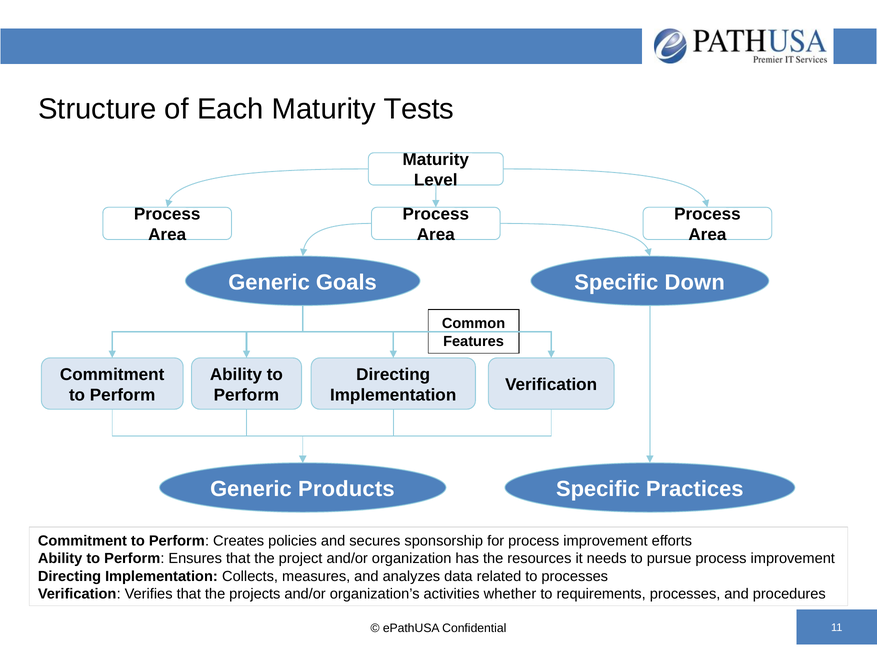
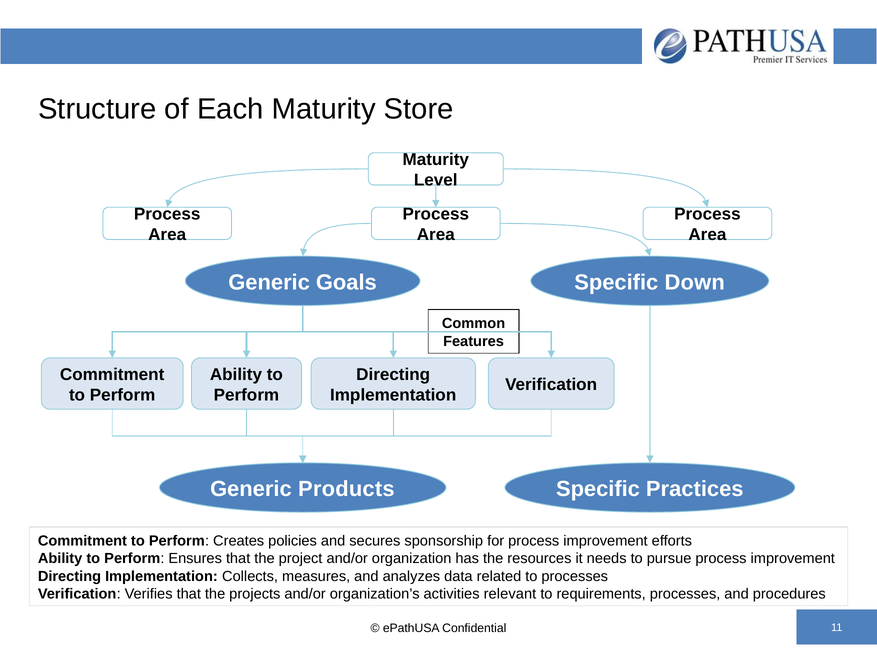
Tests: Tests -> Store (419, 109)
whether: whether -> relevant (510, 594)
